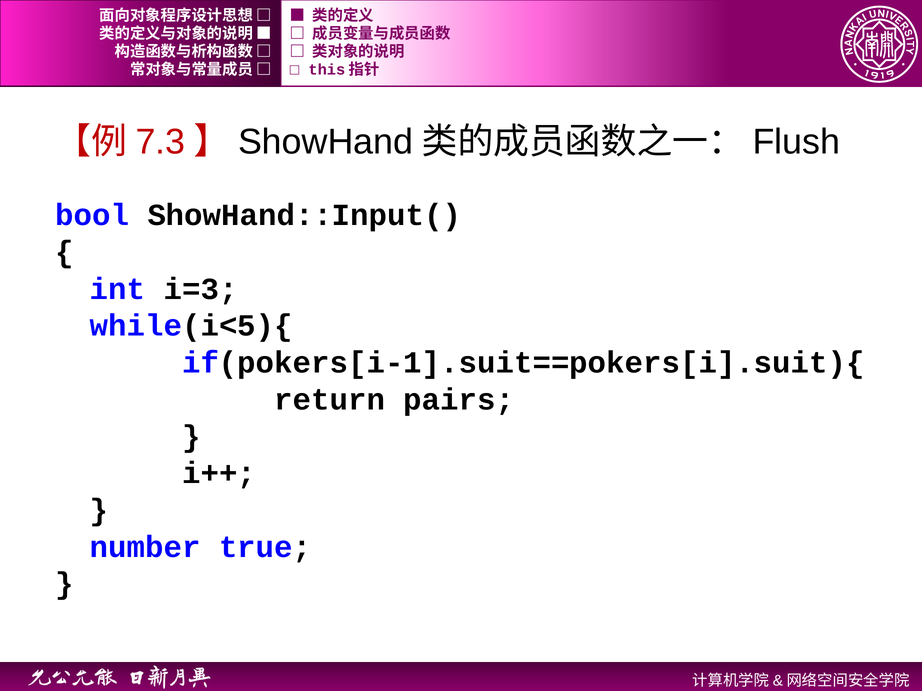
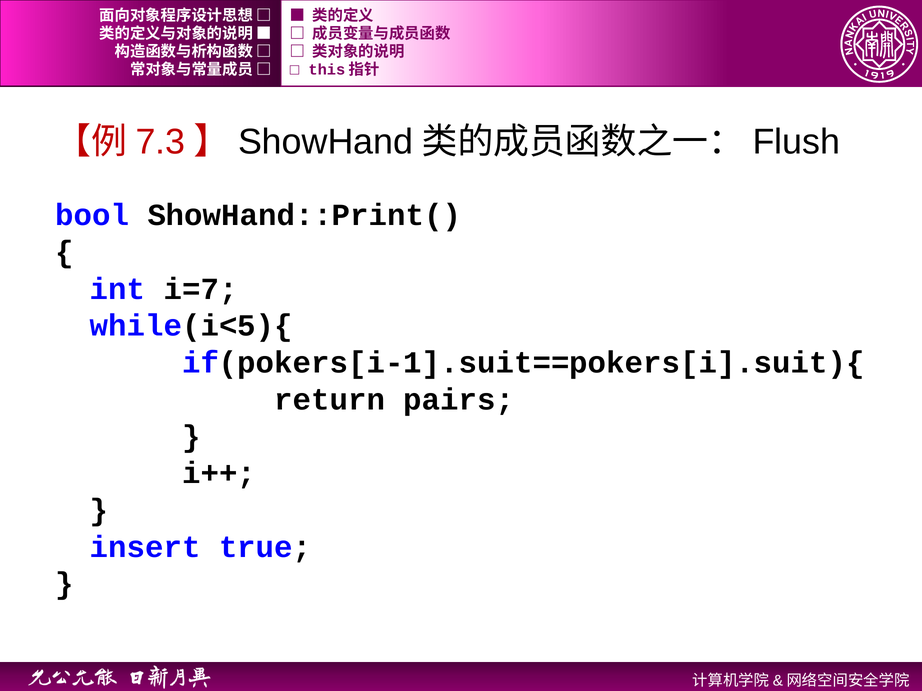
ShowHand::Input(: ShowHand::Input( -> ShowHand::Print( (304, 215)
i=3: i=3 -> i=7 (201, 289)
number: number -> insert (145, 547)
